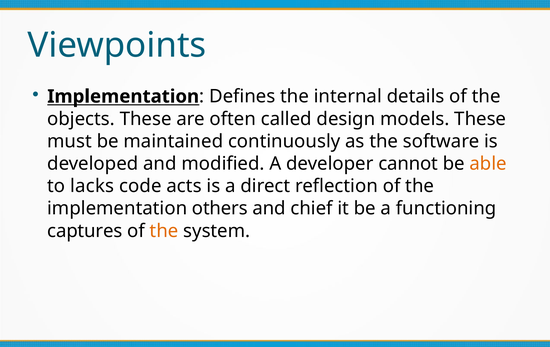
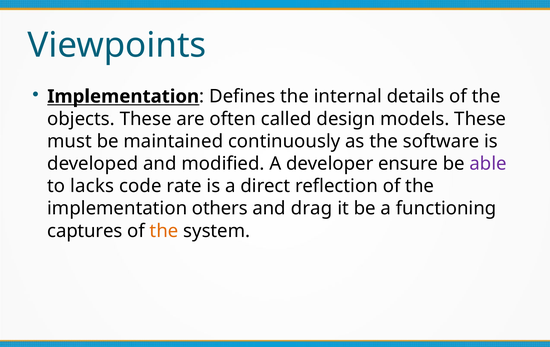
cannot: cannot -> ensure (408, 163)
able colour: orange -> purple (488, 163)
acts: acts -> rate (184, 186)
chief: chief -> drag (312, 208)
